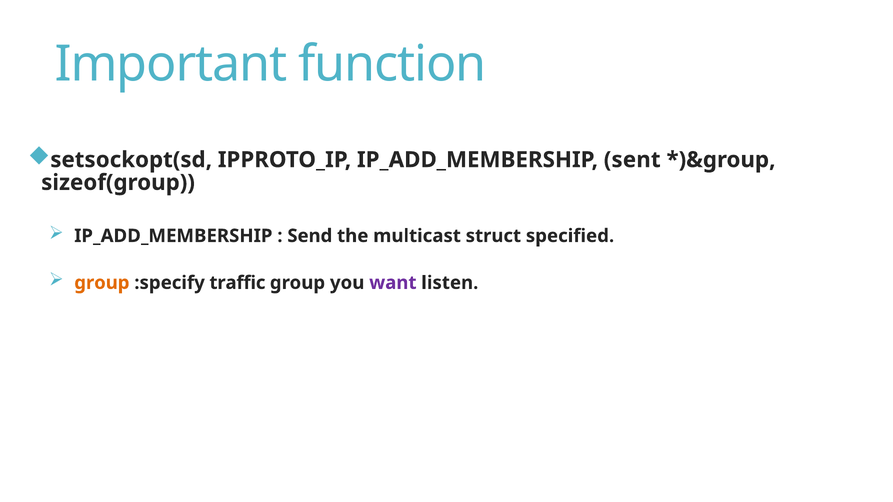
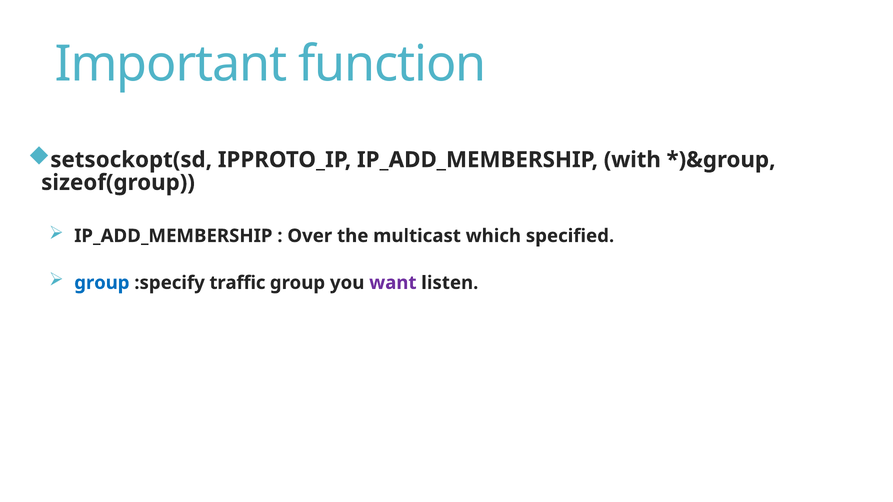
sent: sent -> with (632, 160)
Send: Send -> Over (310, 236)
struct: struct -> which (493, 236)
group colour: orange -> blue (102, 283)
